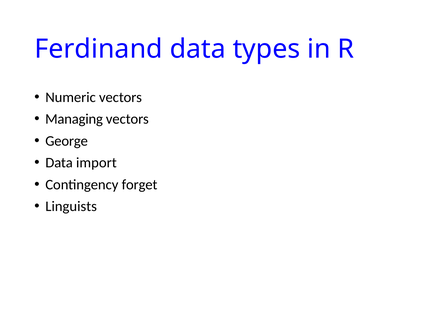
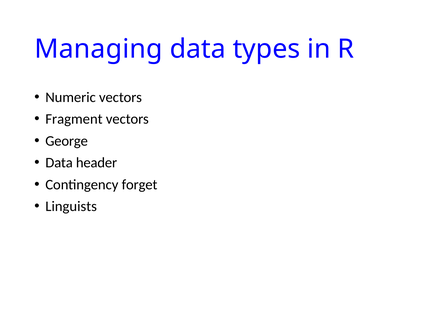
Ferdinand: Ferdinand -> Managing (99, 49)
Managing: Managing -> Fragment (74, 119)
import: import -> header (97, 163)
